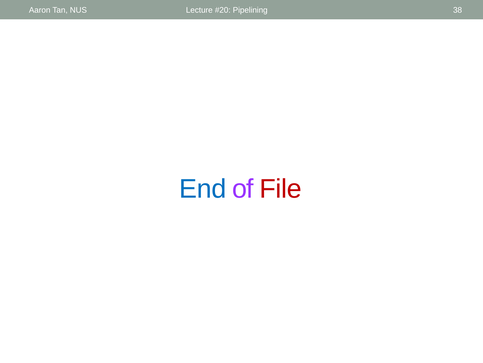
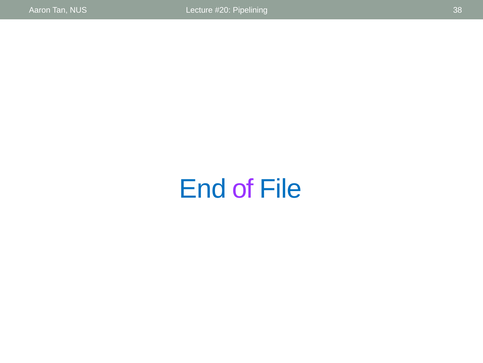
File colour: red -> blue (281, 189)
